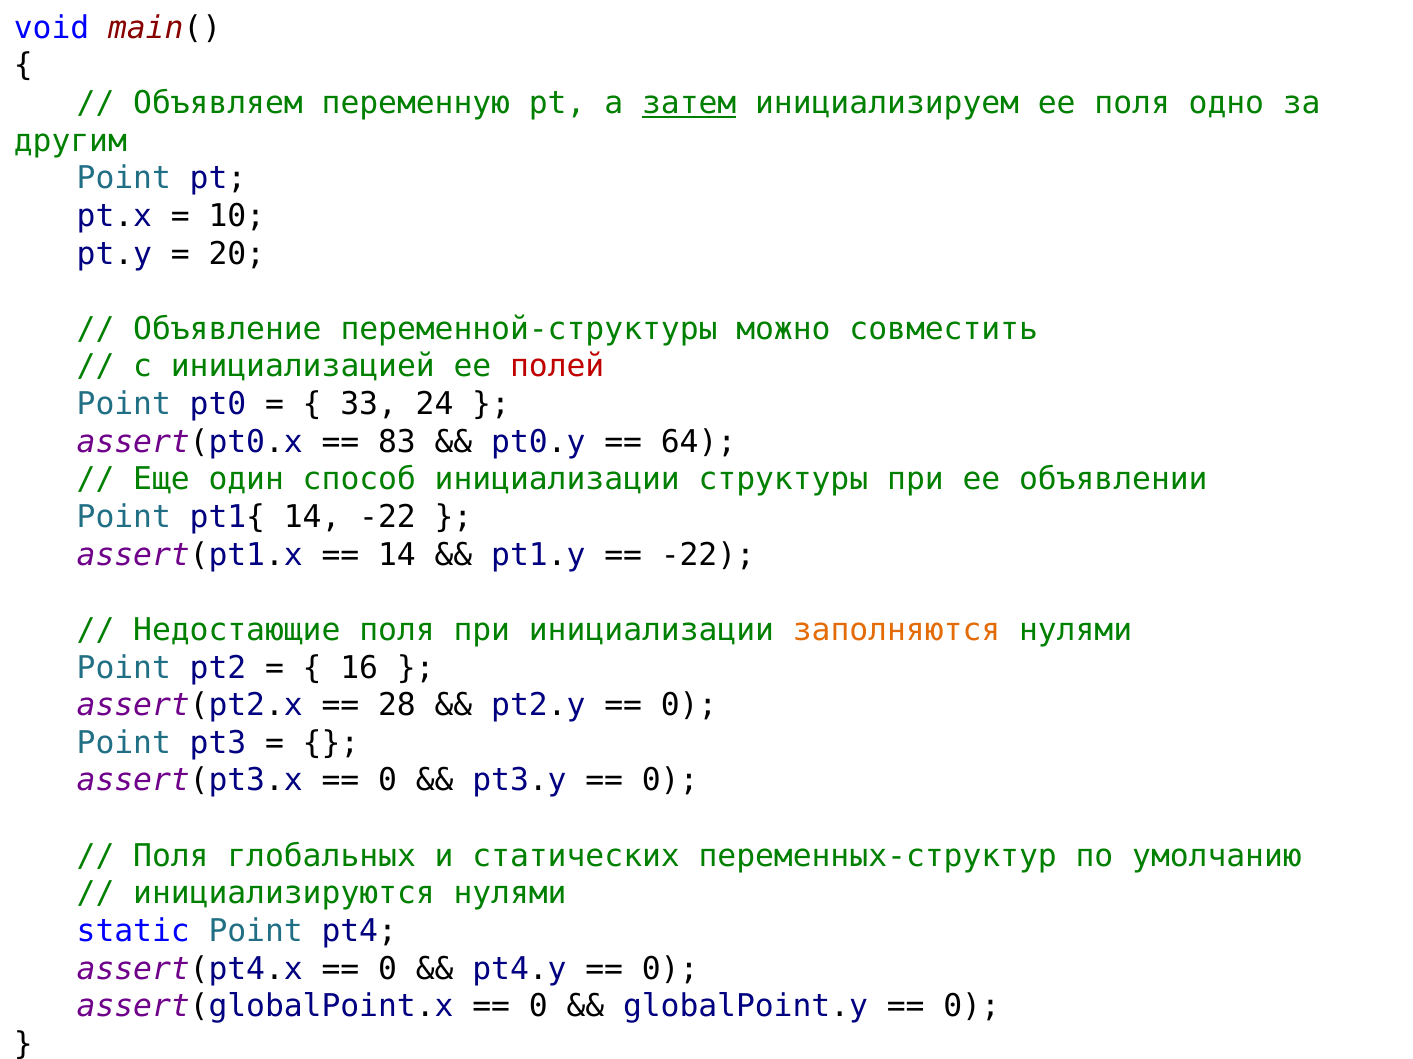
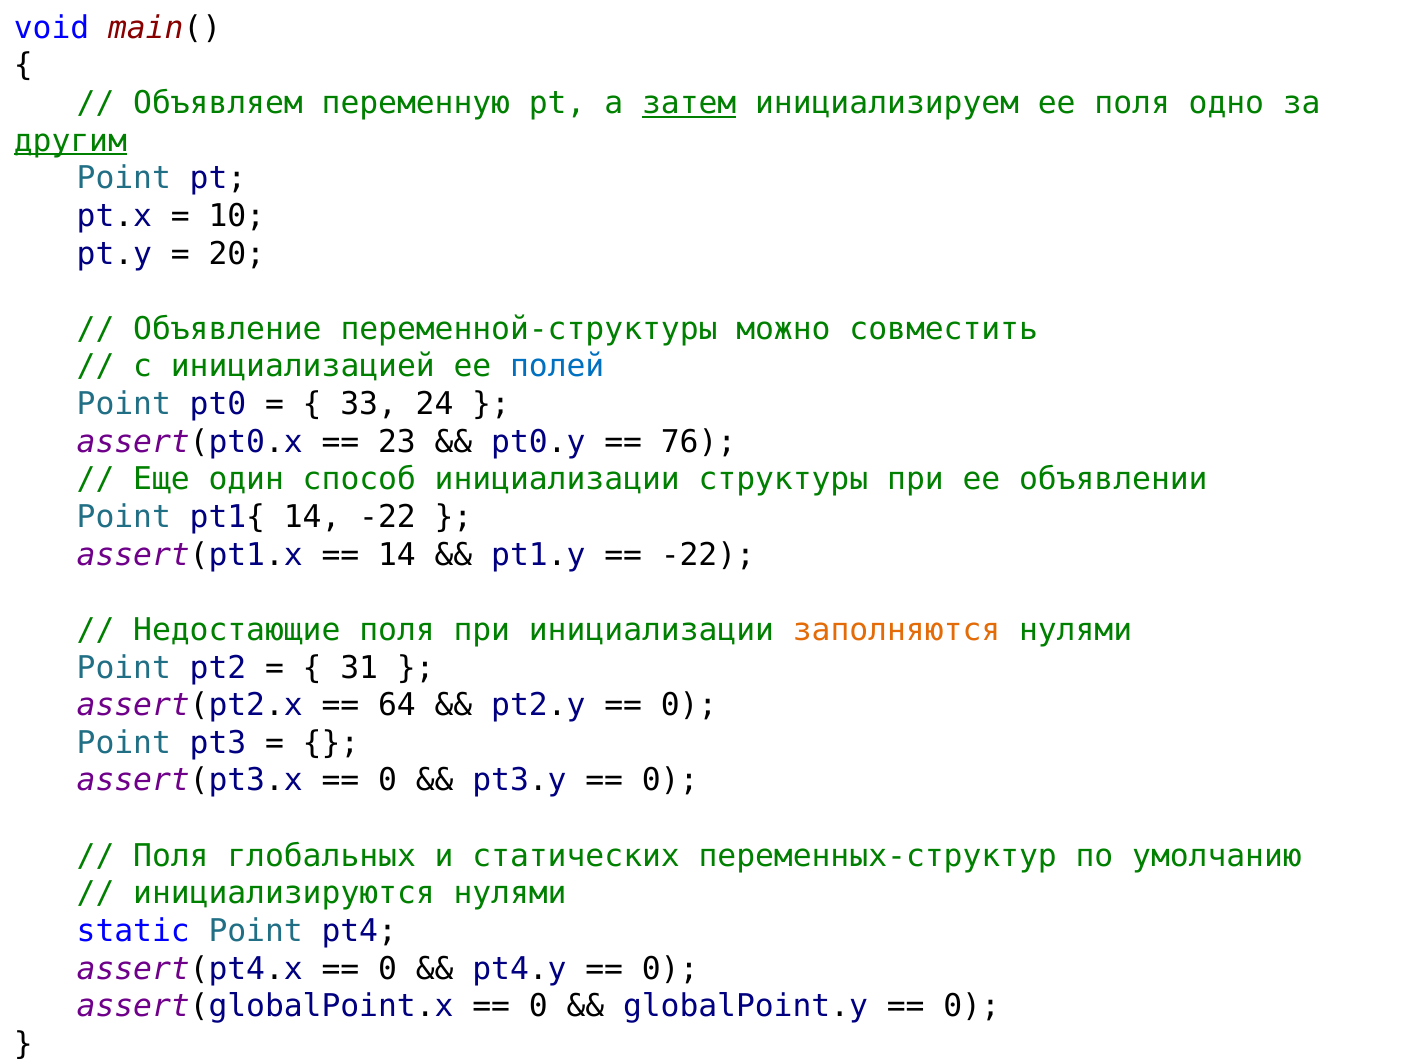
другим underline: none -> present (70, 141)
полей colour: red -> blue (557, 367)
83: 83 -> 23 (397, 442)
64: 64 -> 76 (699, 442)
16: 16 -> 31 (359, 668)
28: 28 -> 64 (397, 706)
